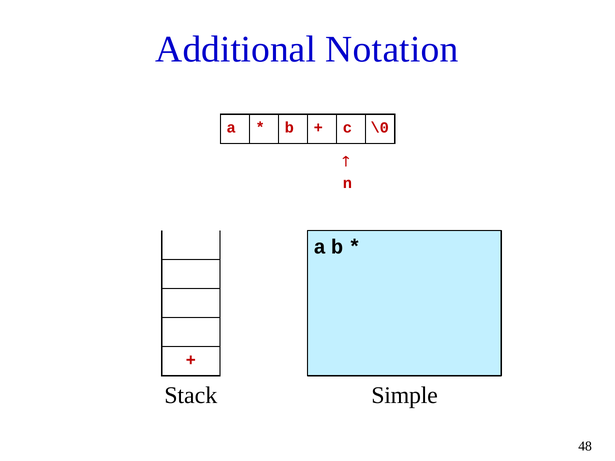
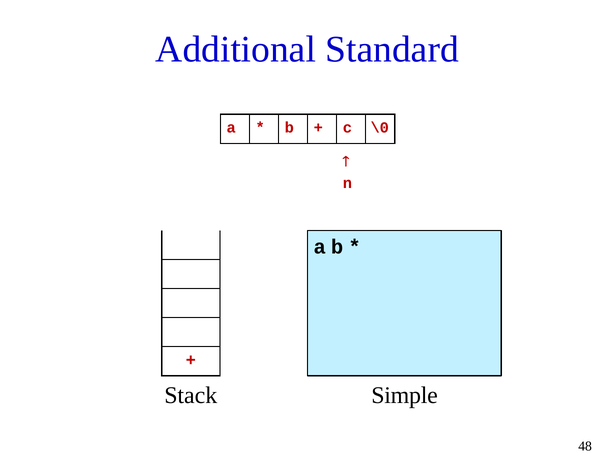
Notation: Notation -> Standard (392, 49)
